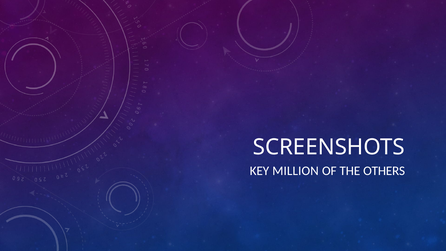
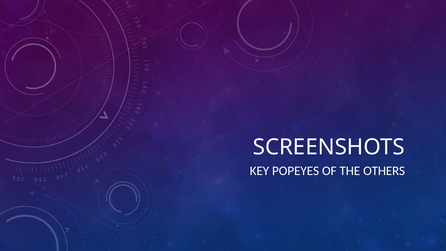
MILLION: MILLION -> POPEYES (296, 171)
